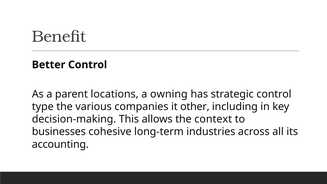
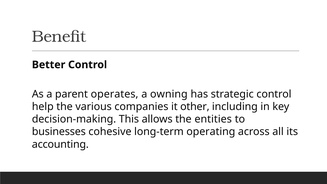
locations: locations -> operates (115, 94)
type: type -> help (43, 107)
context: context -> entities (213, 119)
industries: industries -> operating (211, 132)
